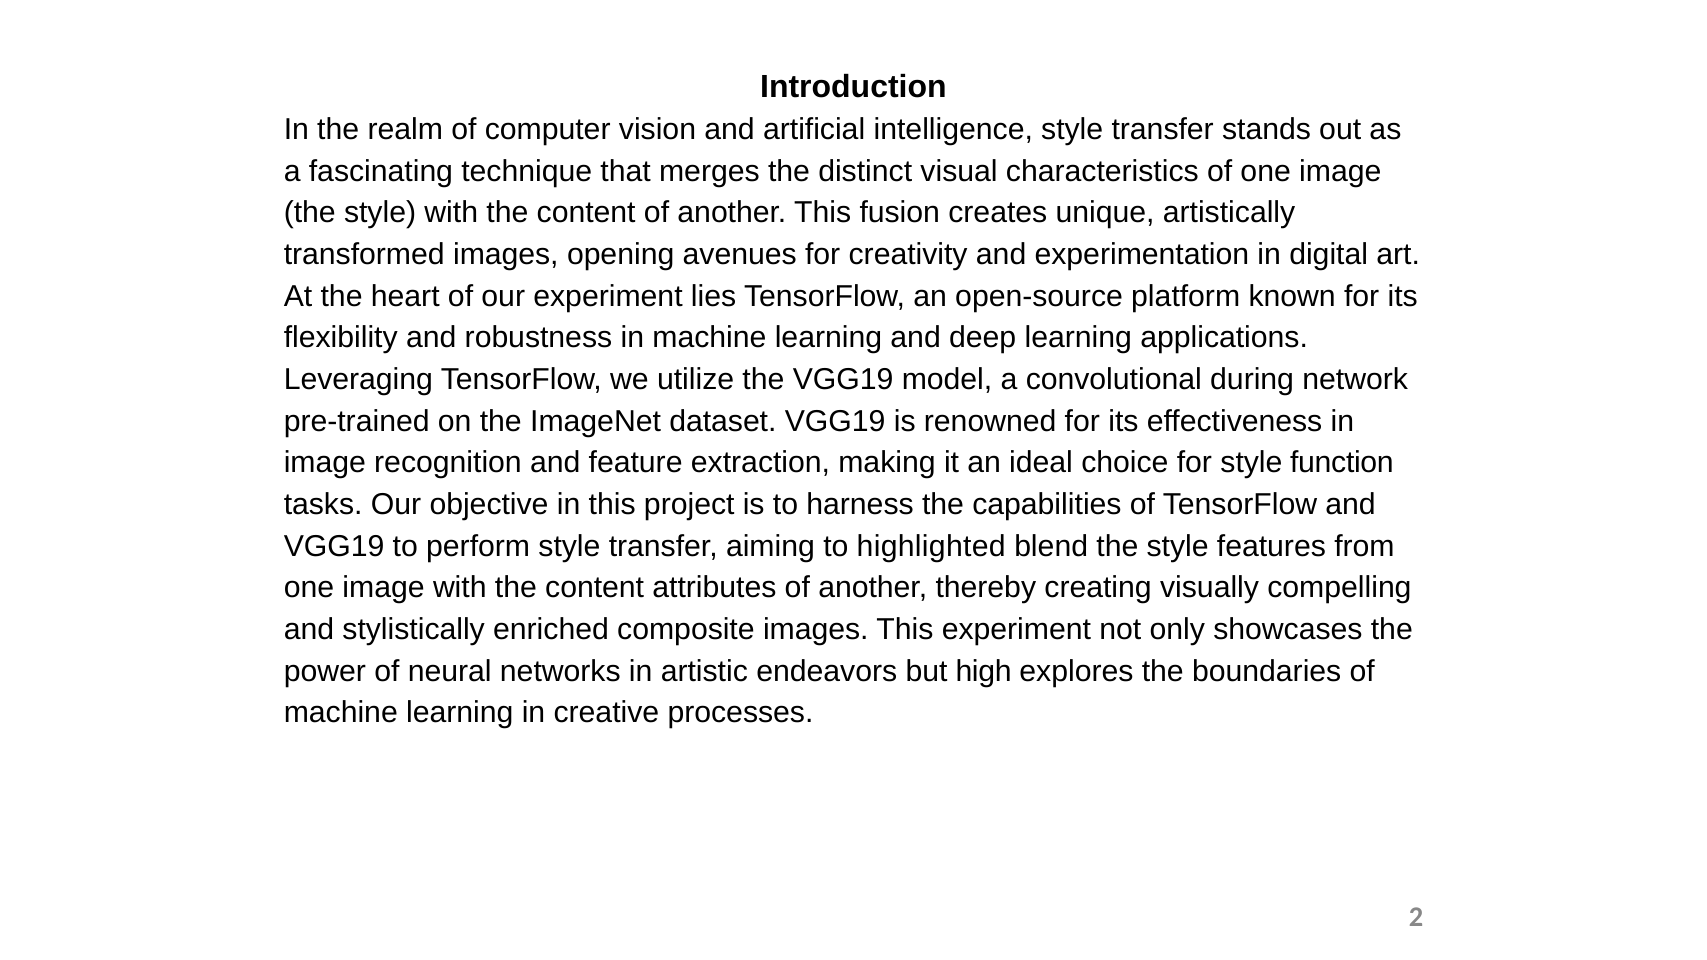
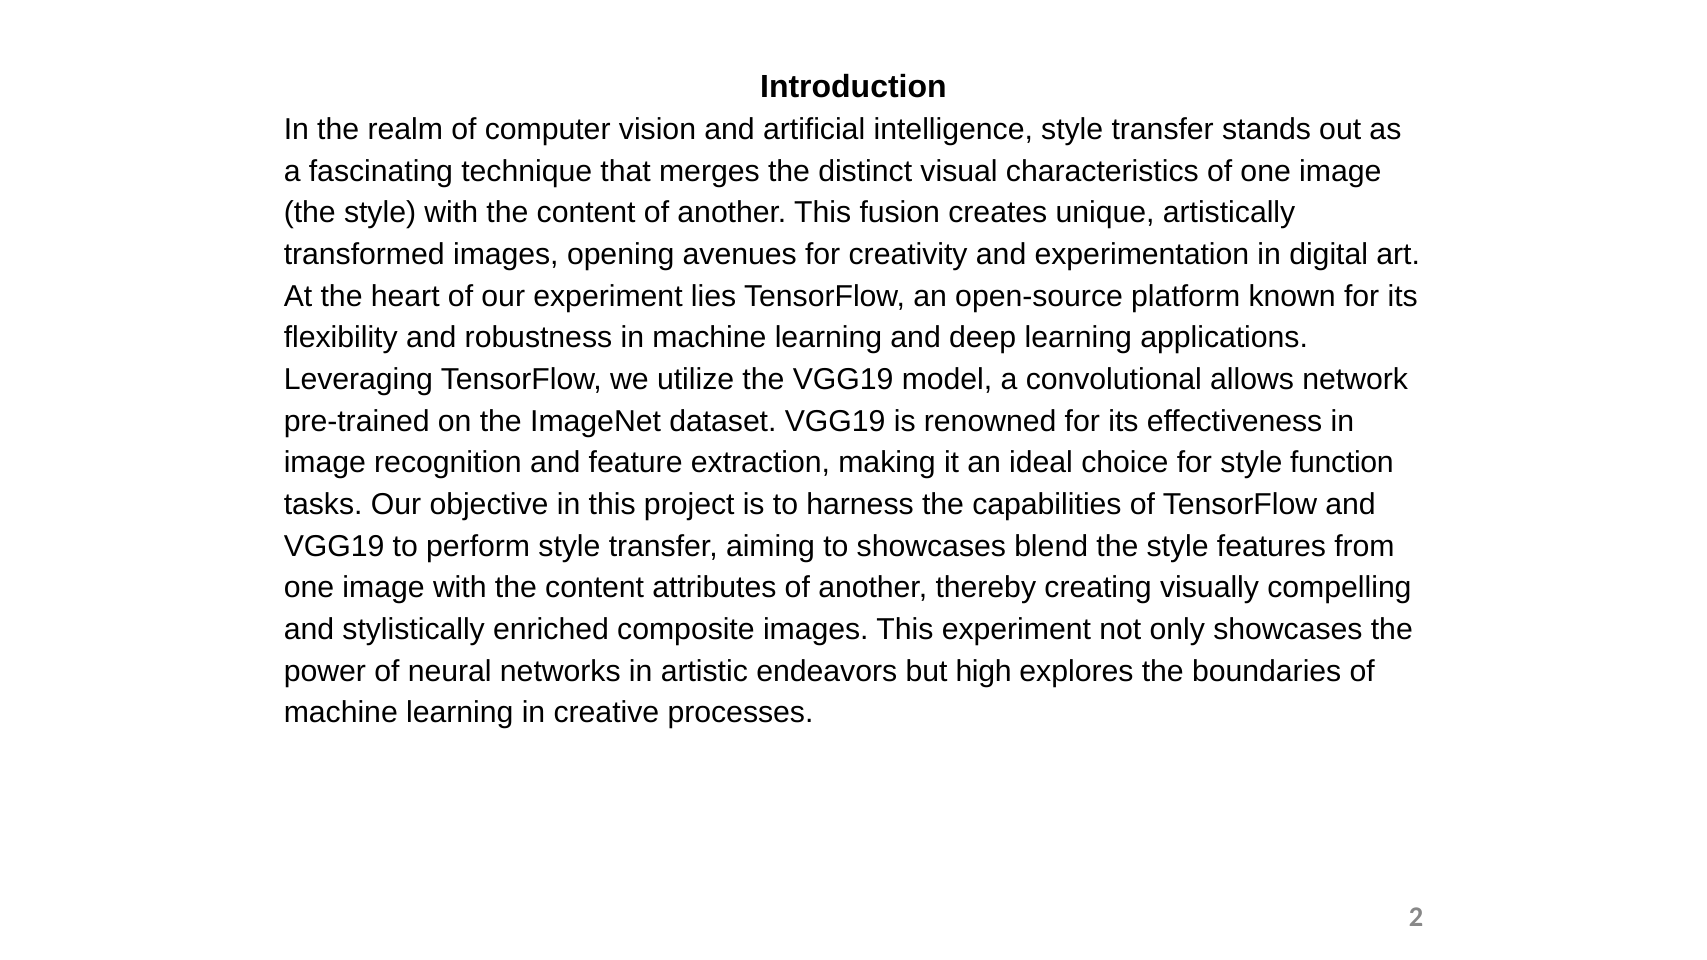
during: during -> allows (1252, 380)
to highlighted: highlighted -> showcases (931, 546)
